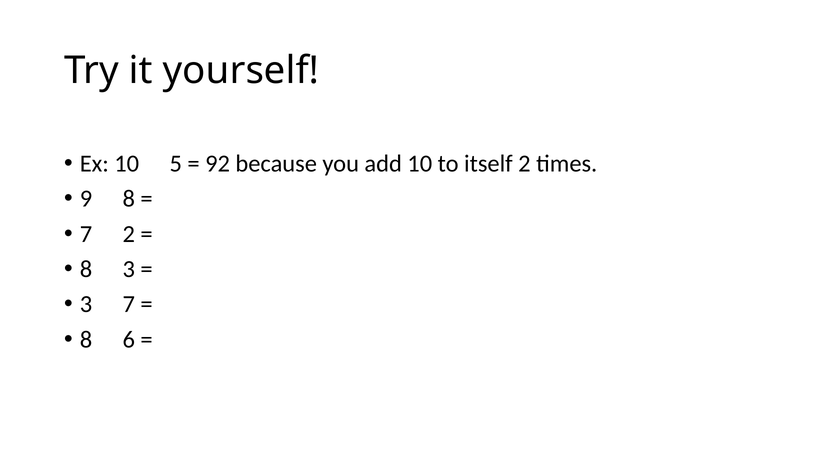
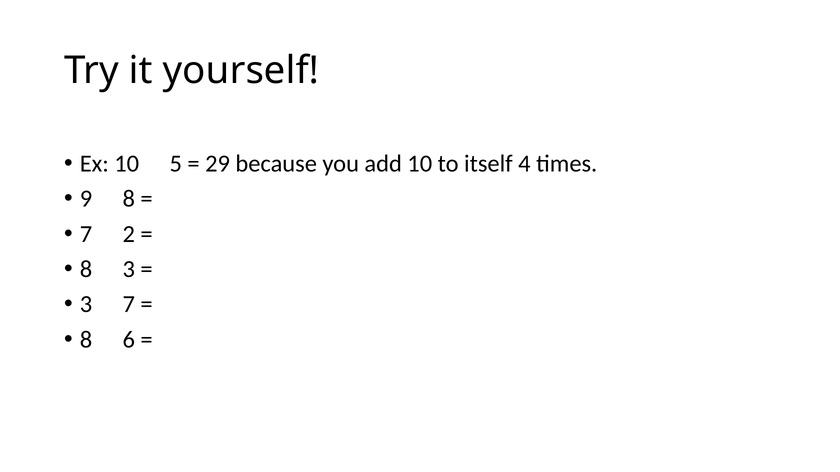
92: 92 -> 29 (218, 164)
itself 2: 2 -> 4 (524, 164)
